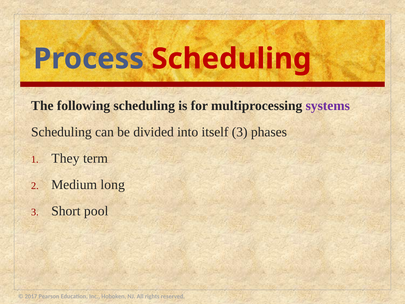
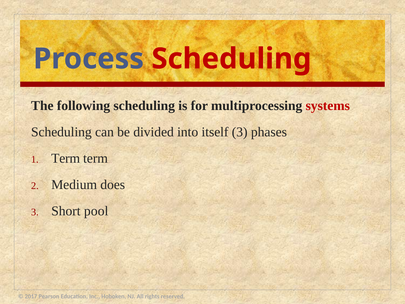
systems colour: purple -> red (328, 106)
They: They -> Term (66, 158)
long: long -> does (113, 185)
